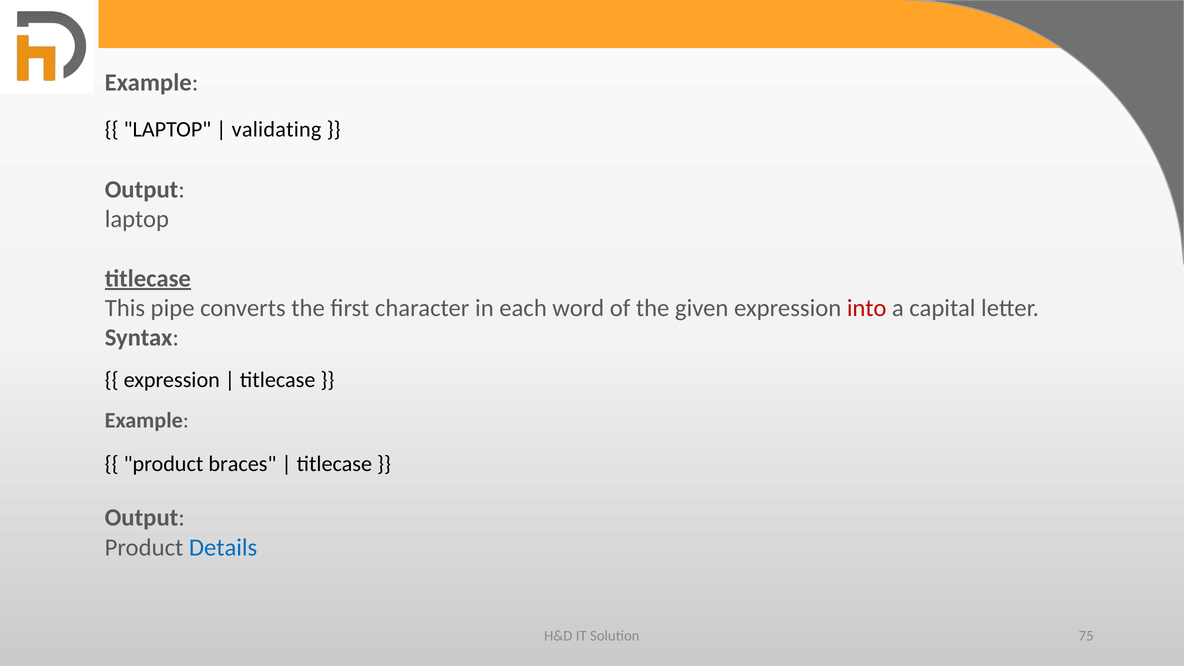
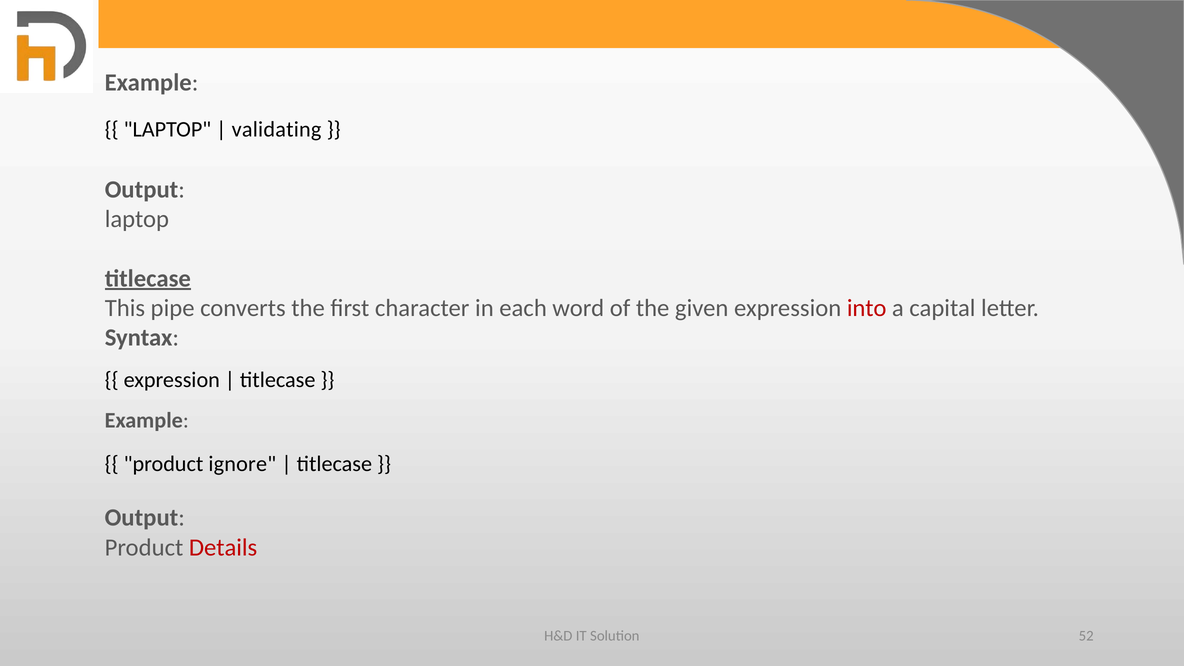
braces: braces -> ignore (242, 464)
Details colour: blue -> red (223, 547)
75: 75 -> 52 (1086, 636)
